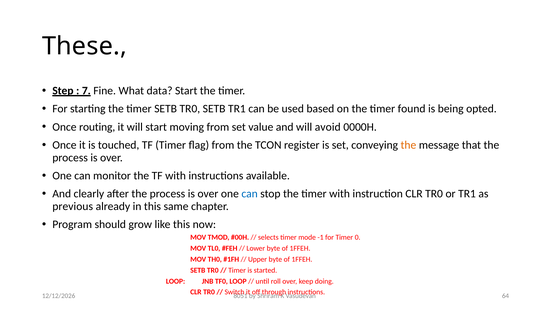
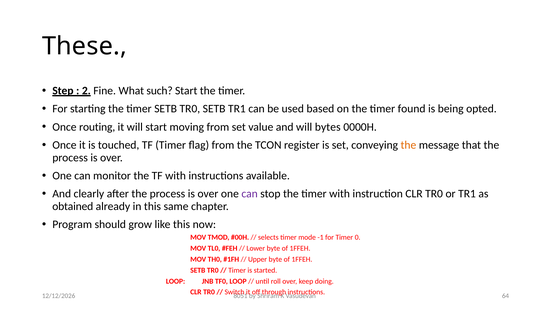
7: 7 -> 2 (86, 91)
data: data -> such (160, 91)
avoid: avoid -> bytes (328, 127)
can colour: blue -> purple (250, 194)
previous: previous -> obtained (73, 206)
